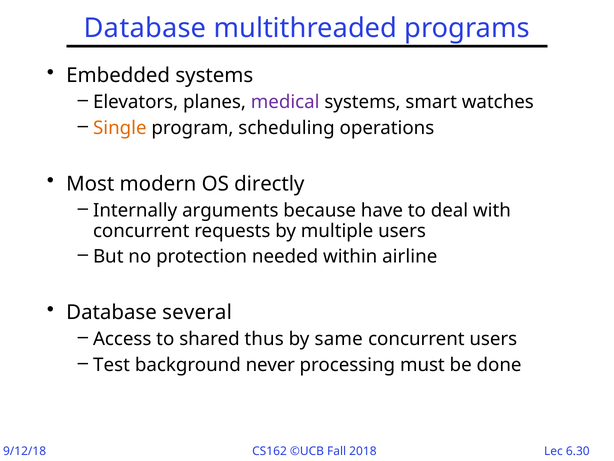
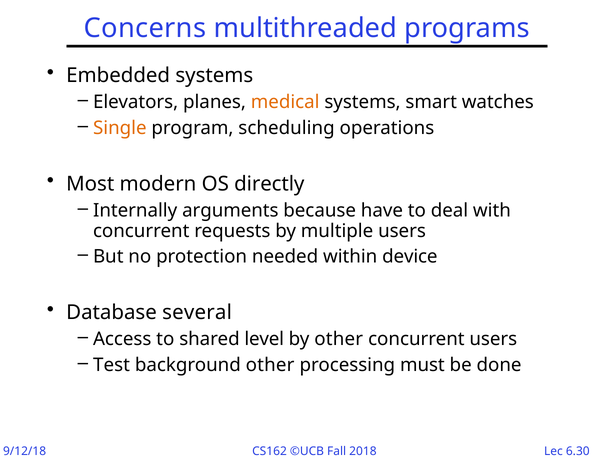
Database: Database -> Concerns (145, 28)
medical colour: purple -> orange (285, 102)
airline: airline -> device (410, 257)
thus: thus -> level (264, 339)
by same: same -> other (339, 339)
background never: never -> other (270, 365)
